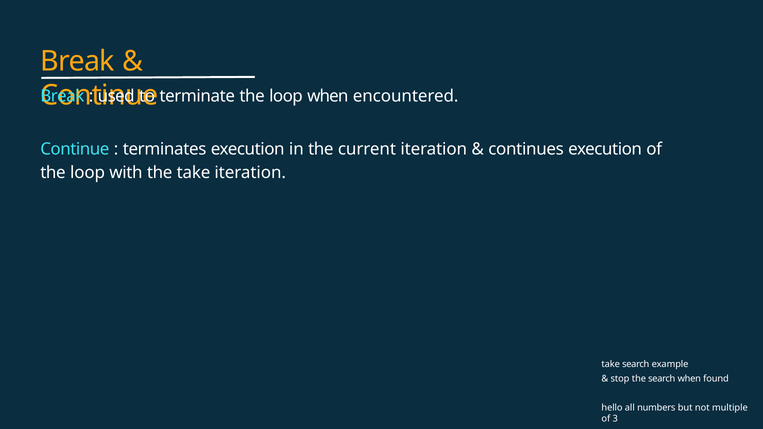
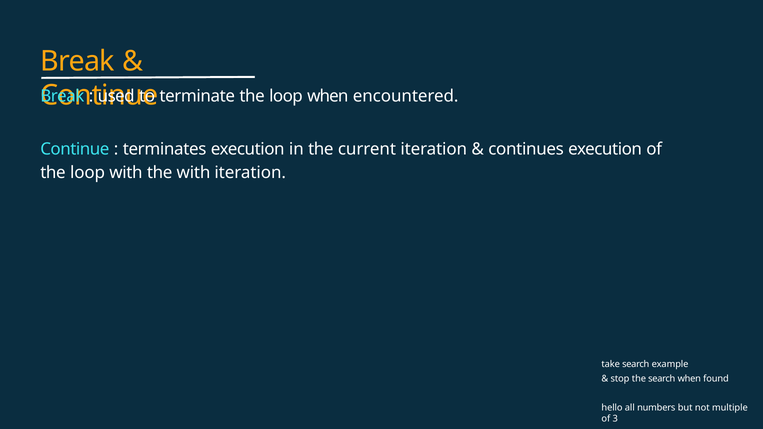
the take: take -> with (193, 173)
